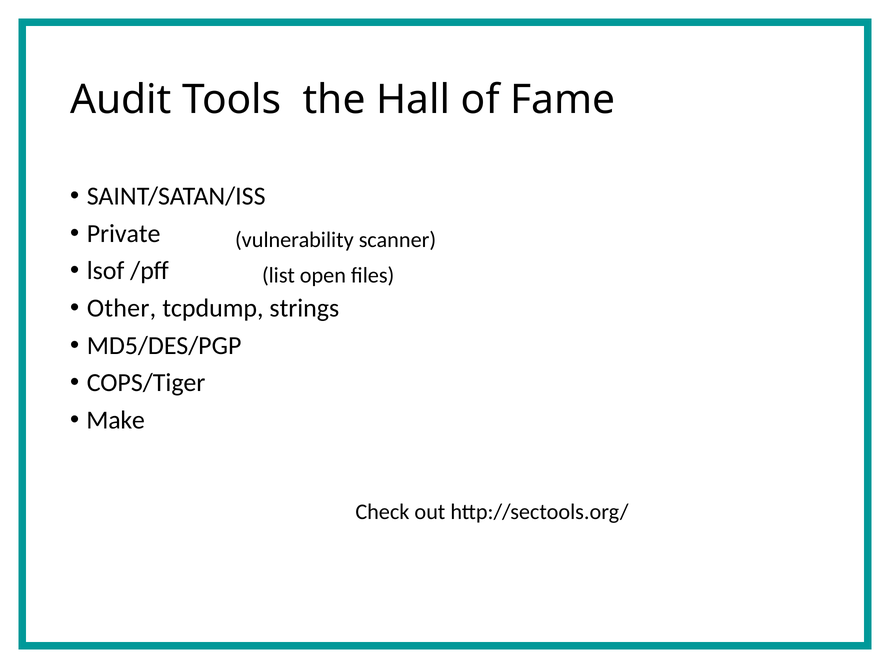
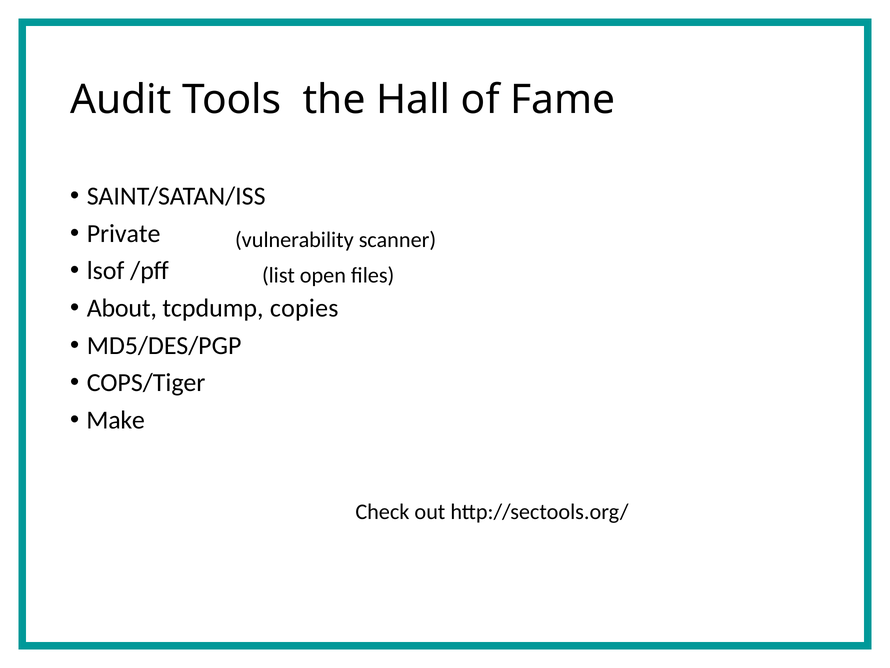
Other: Other -> About (122, 308)
strings: strings -> copies (304, 308)
